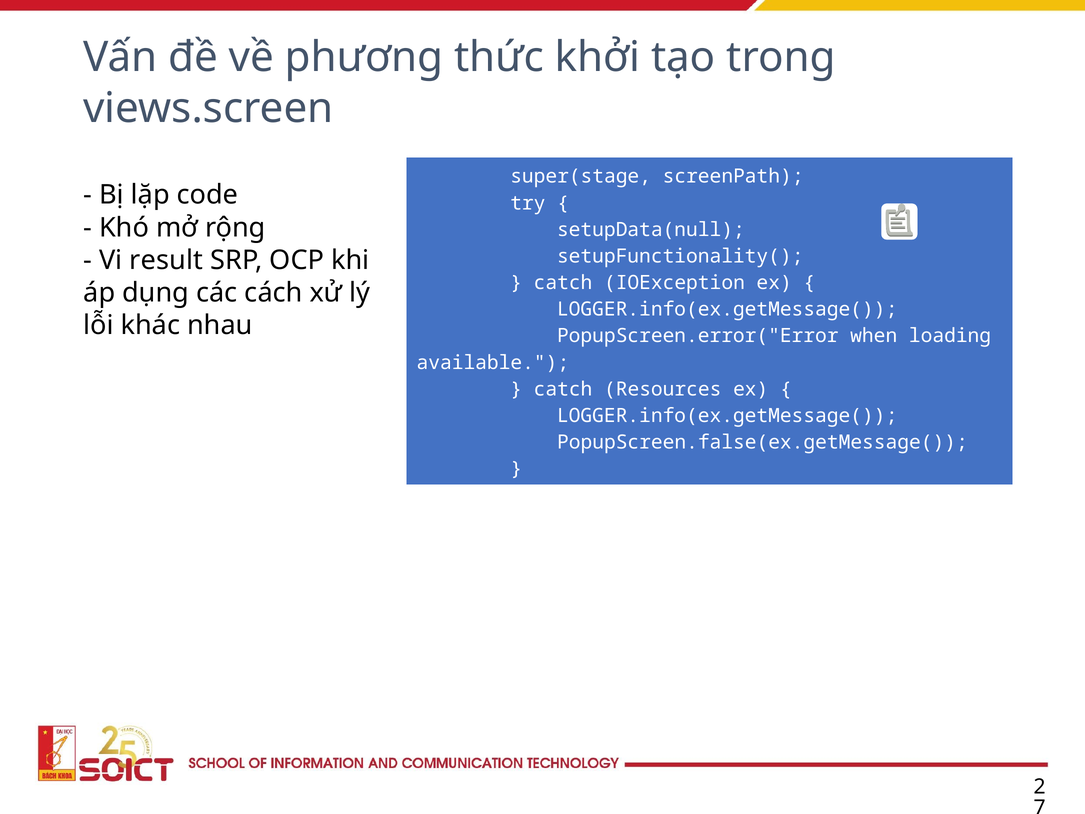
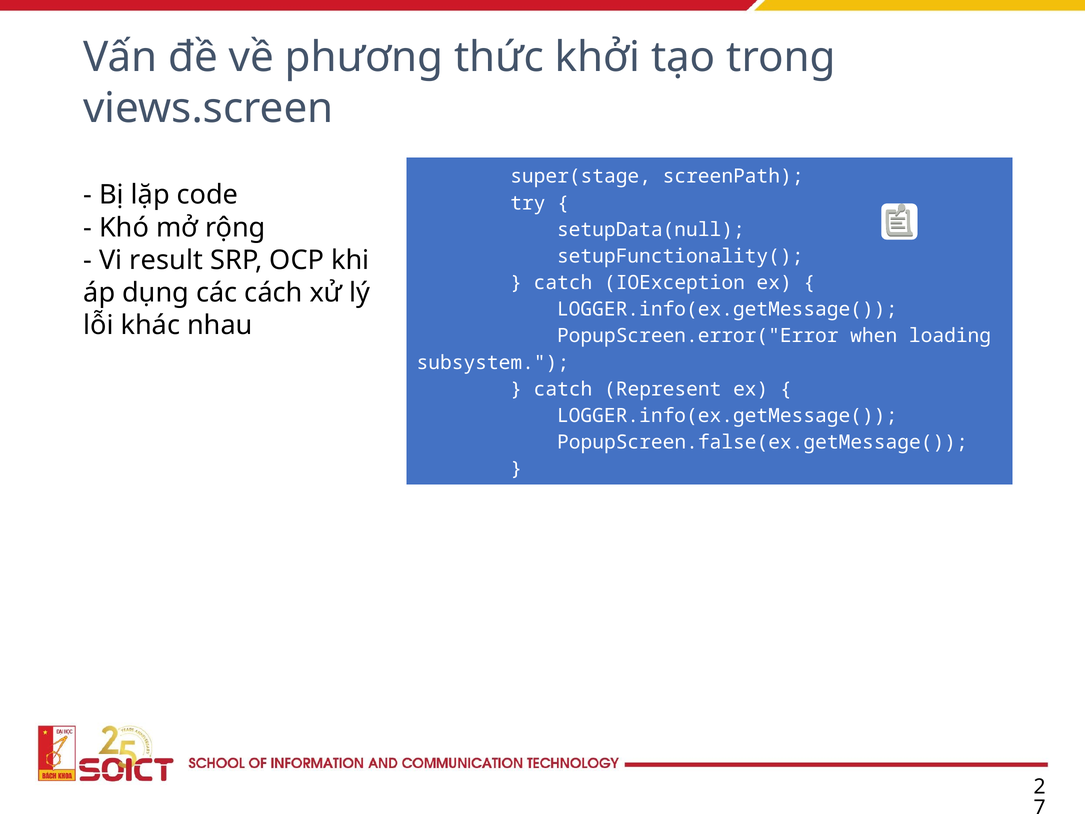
available: available -> subsystem (493, 362)
Resources: Resources -> Represent (663, 389)
